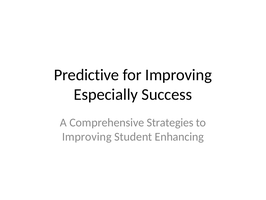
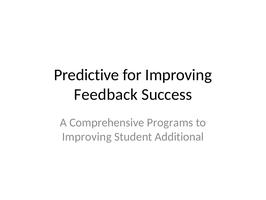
Especially: Especially -> Feedback (106, 94)
Strategies: Strategies -> Programs (170, 122)
Enhancing: Enhancing -> Additional (179, 136)
